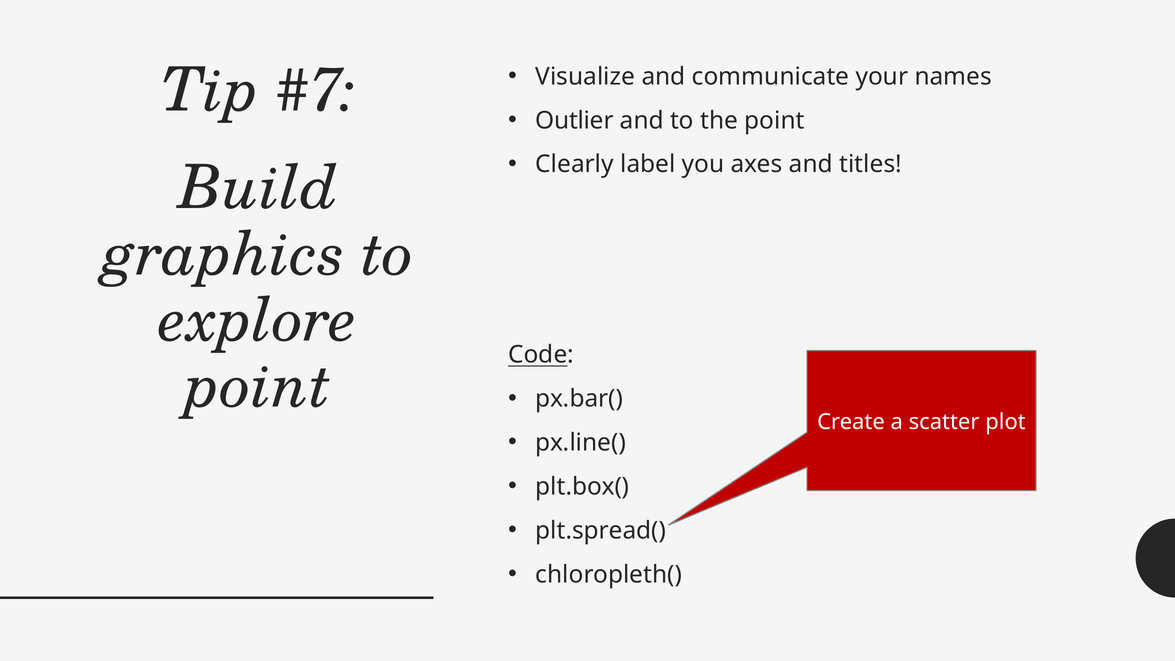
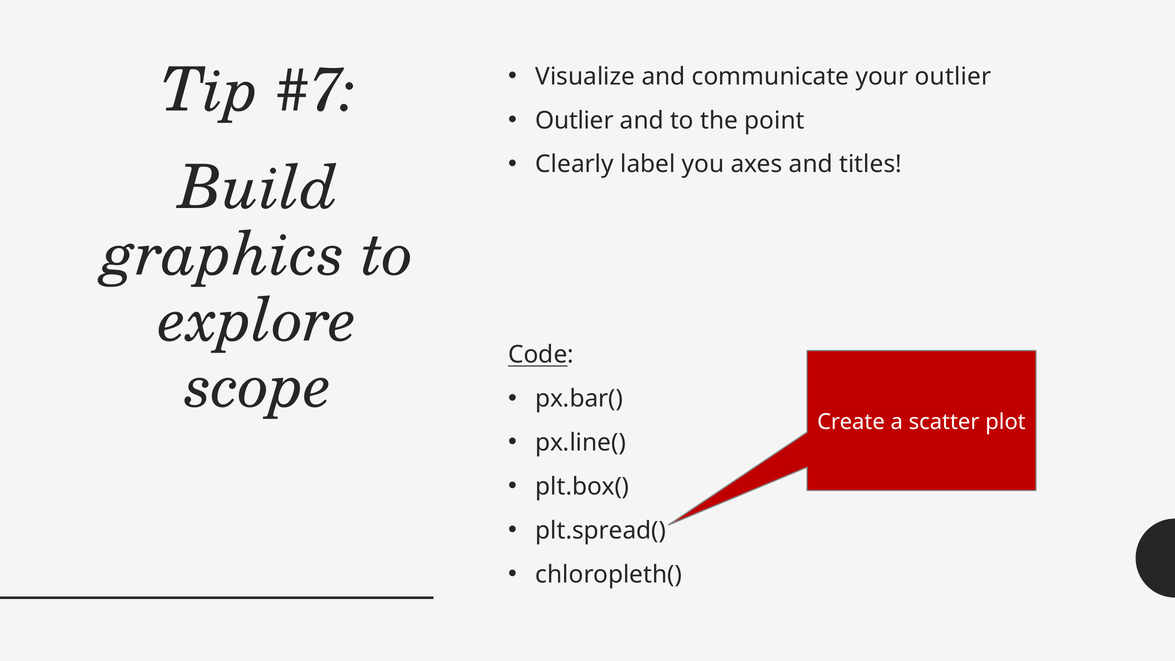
your names: names -> outlier (953, 76)
point: point -> scope (258, 386)
